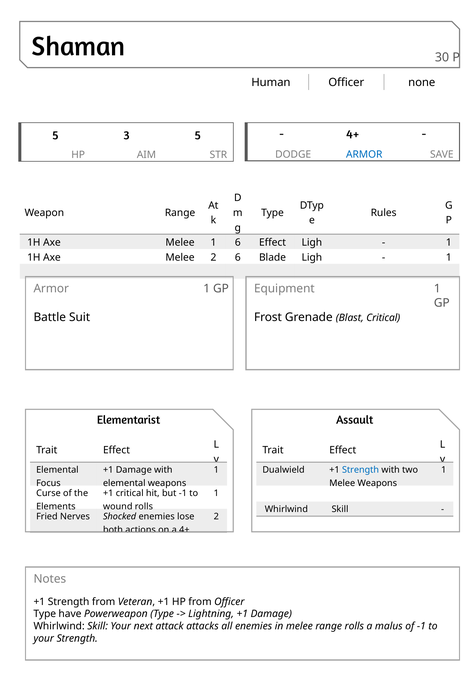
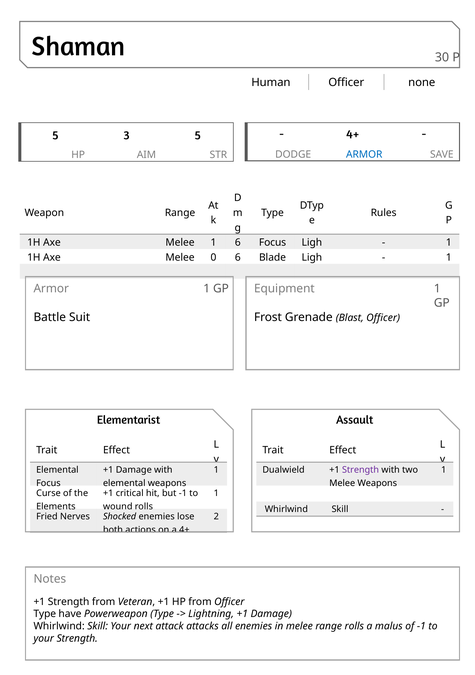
6 Effect: Effect -> Focus (273, 242)
Melee 2: 2 -> 0 (213, 257)
Blast Critical: Critical -> Officer (383, 317)
Strength colour: blue -> purple (361, 469)
